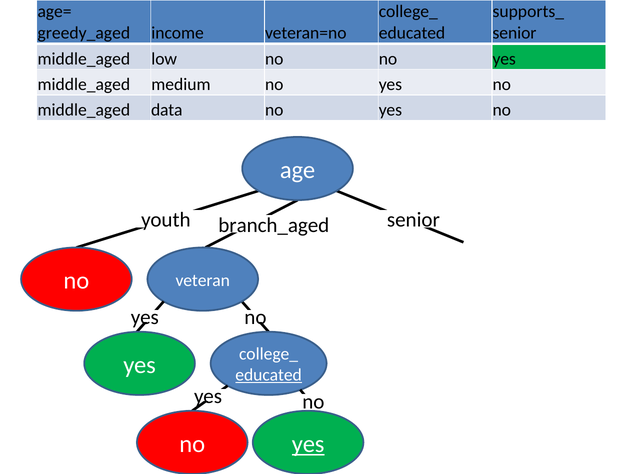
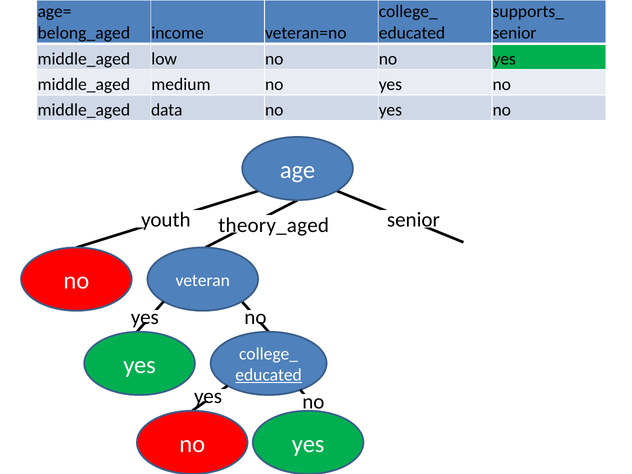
greedy_aged: greedy_aged -> belong_aged (84, 33)
branch_aged: branch_aged -> theory_aged (274, 225)
yes underline: present -> none (308, 444)
